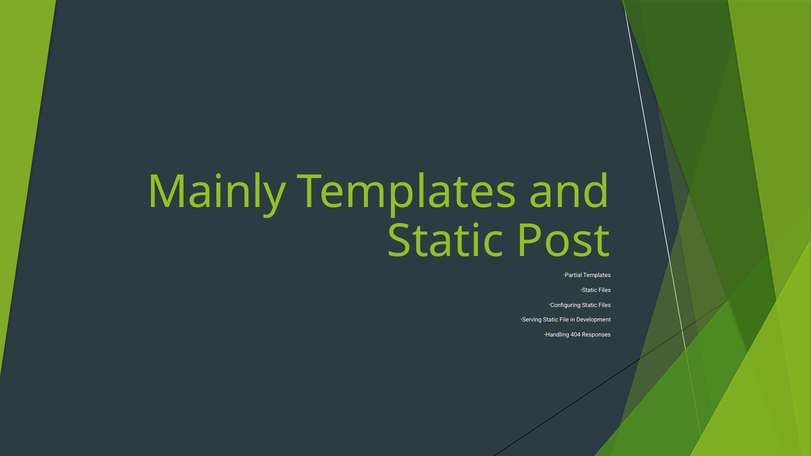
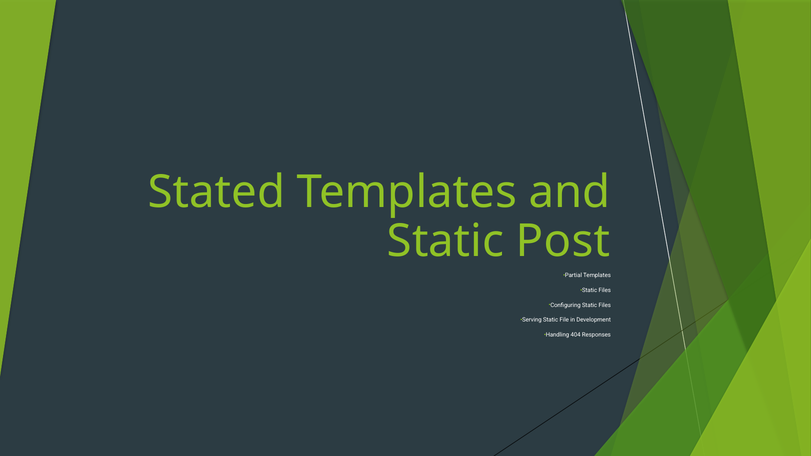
Mainly: Mainly -> Stated (216, 192)
